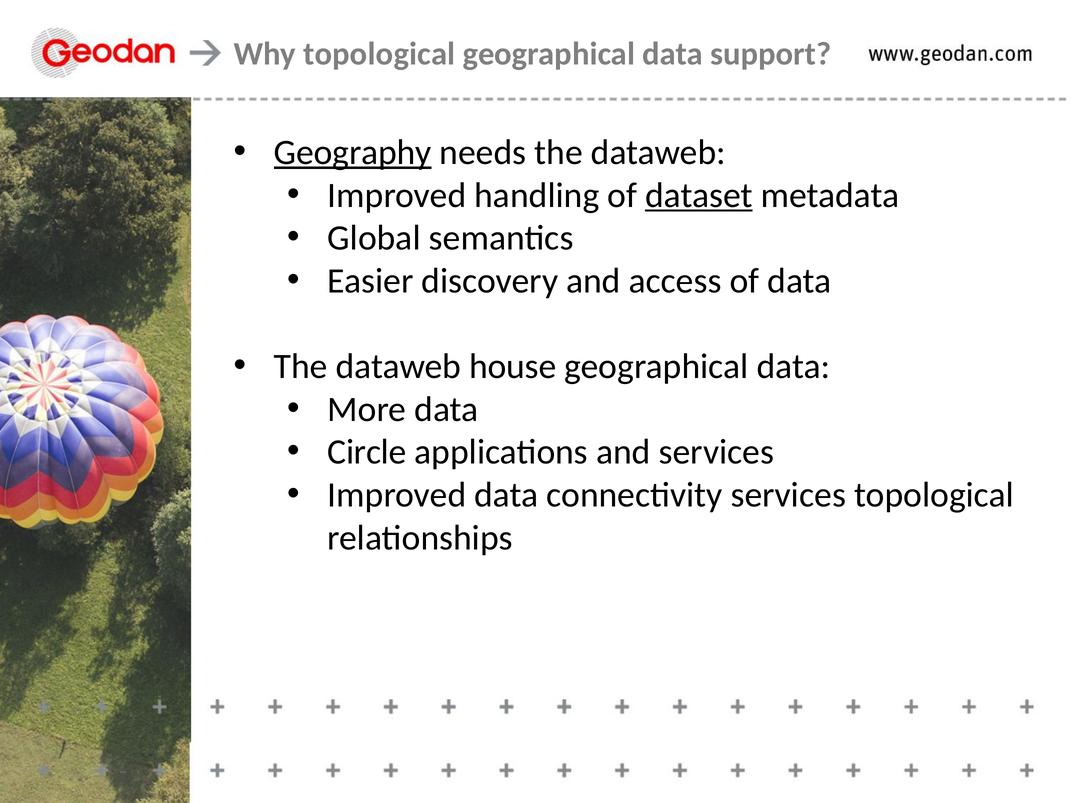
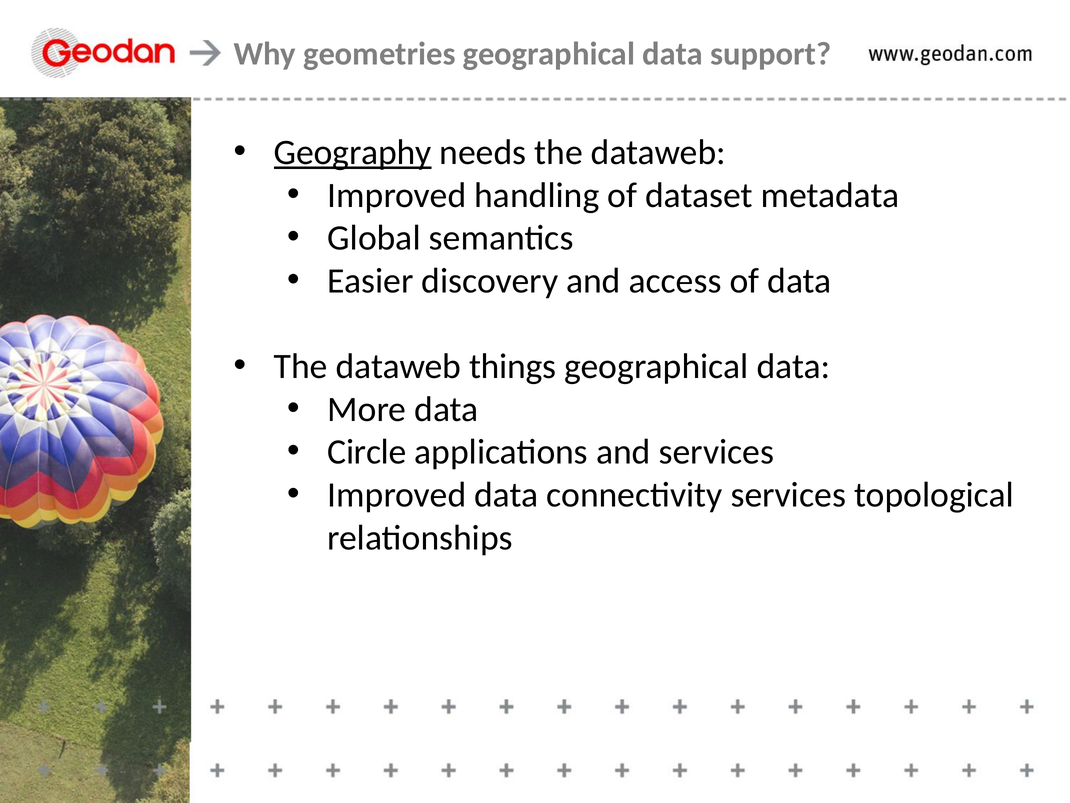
Why topological: topological -> geometries (379, 54)
dataset underline: present -> none (699, 195)
house: house -> things (513, 366)
